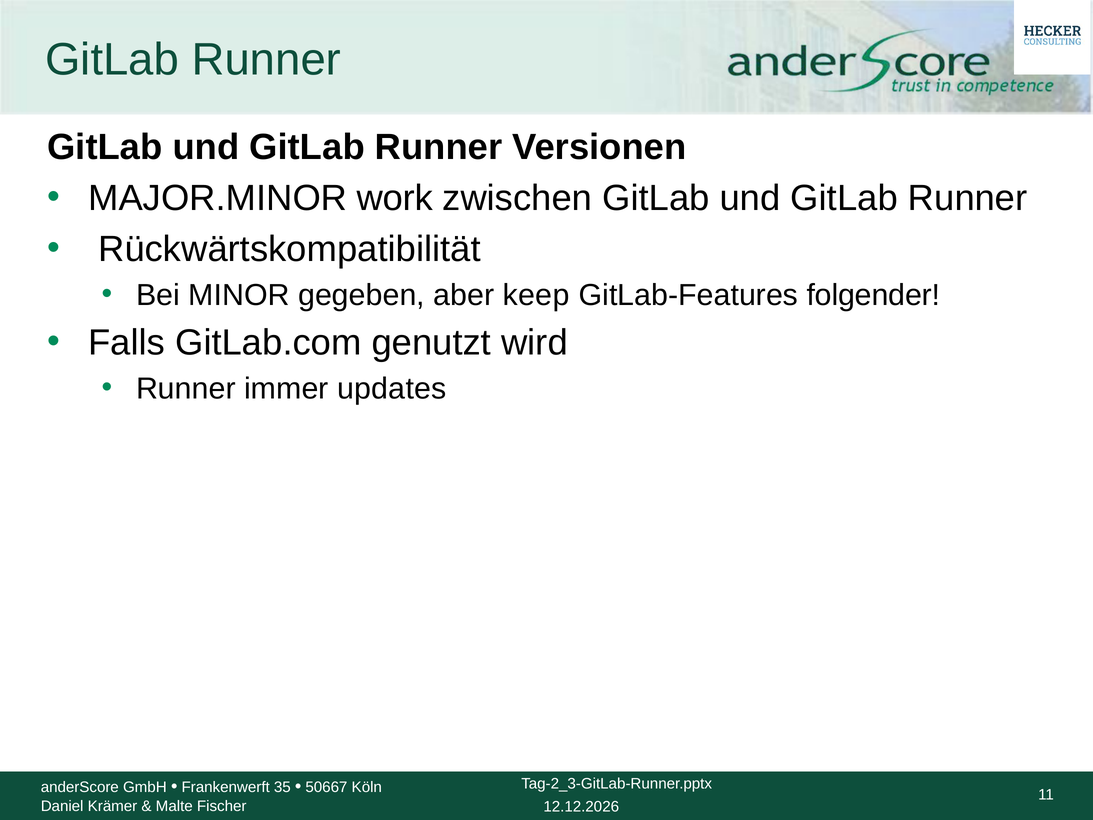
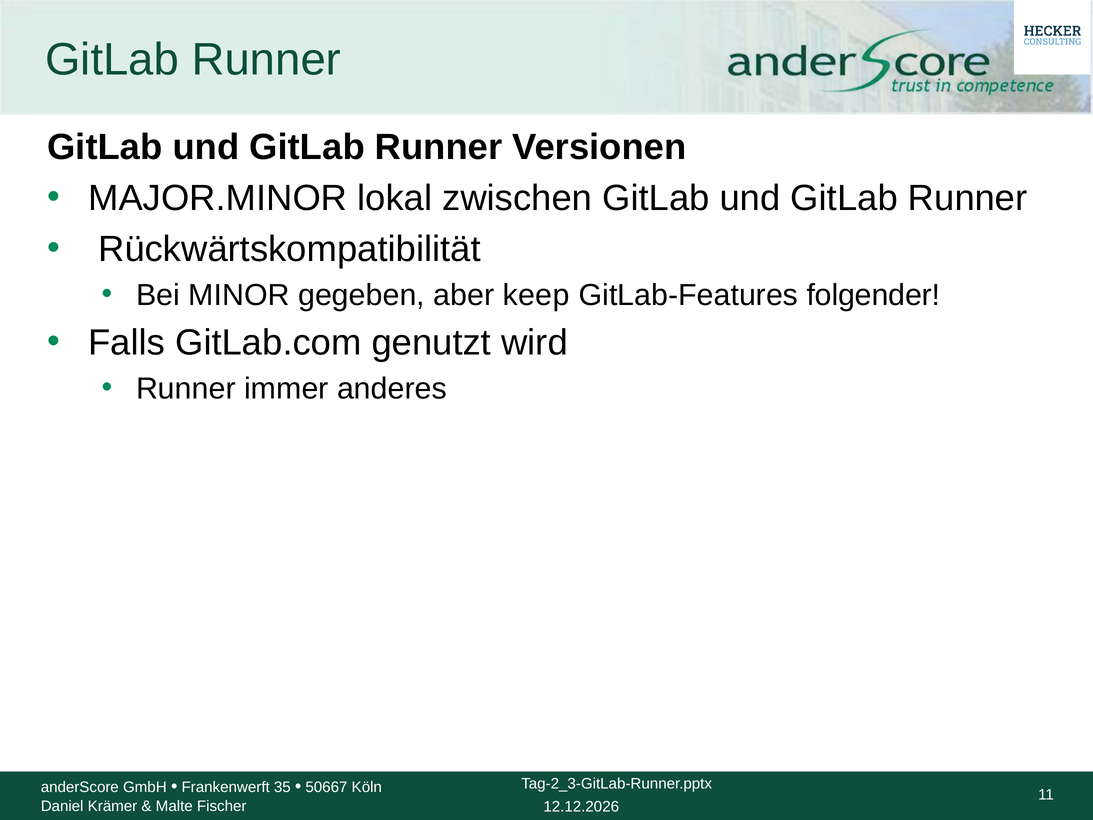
work: work -> lokal (395, 198)
updates: updates -> anderes (392, 388)
